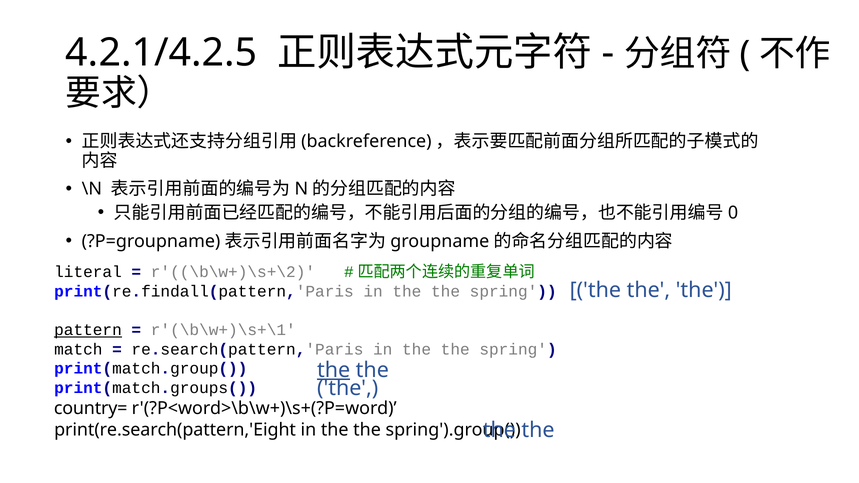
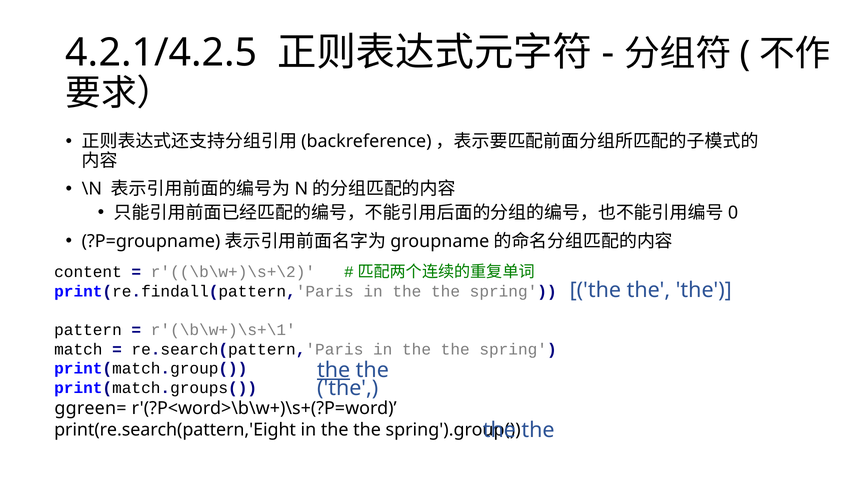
literal: literal -> content (88, 272)
pattern underline: present -> none (88, 330)
country=: country= -> ggreen= (91, 409)
